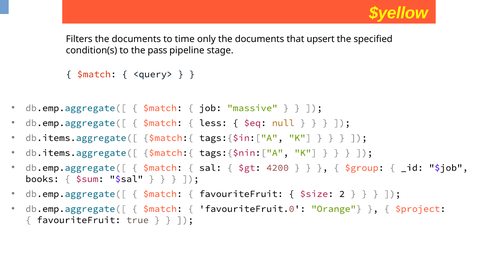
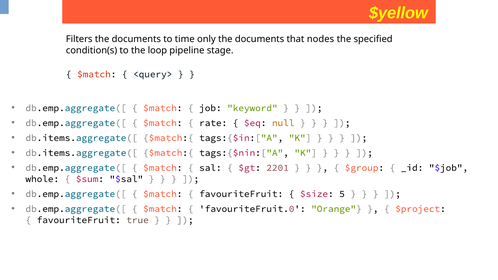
upsert: upsert -> nodes (320, 39)
pass: pass -> loop (157, 50)
massive: massive -> keyword (252, 108)
less: less -> rate (213, 123)
4200: 4200 -> 2201 (278, 168)
books: books -> whole (42, 179)
2: 2 -> 5 (342, 194)
